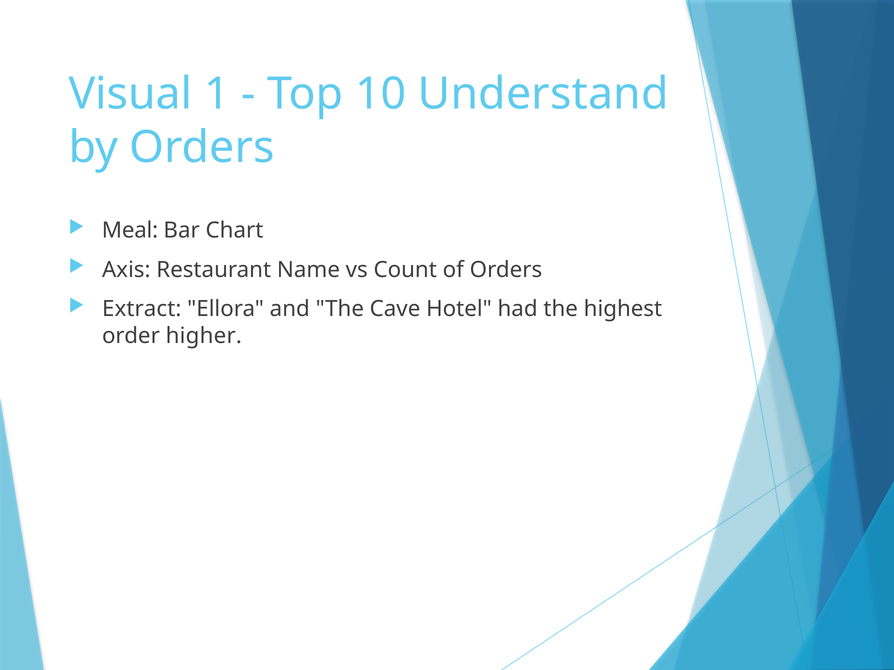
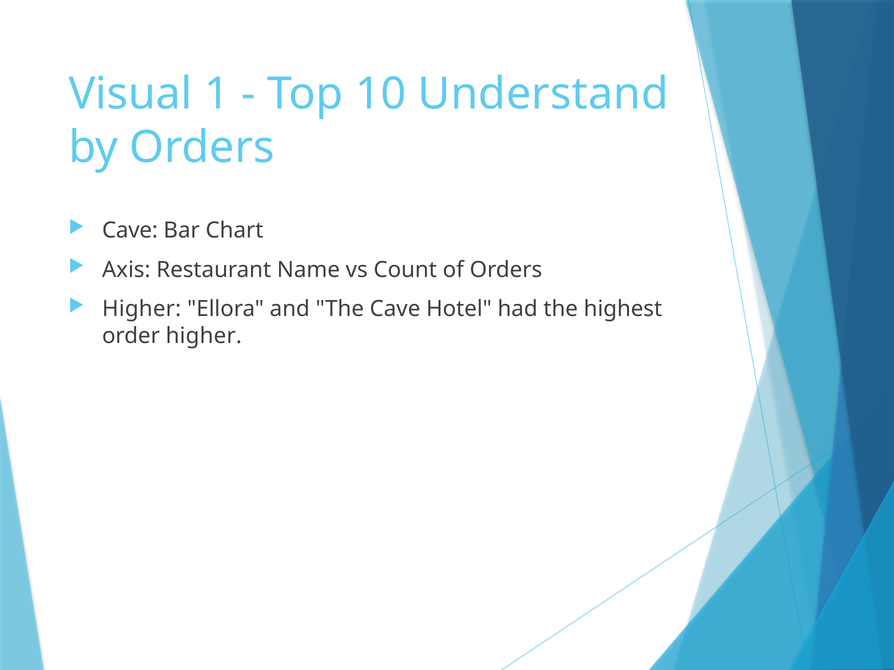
Meal: Meal -> Cave (130, 231)
Extract: Extract -> Higher (142, 309)
